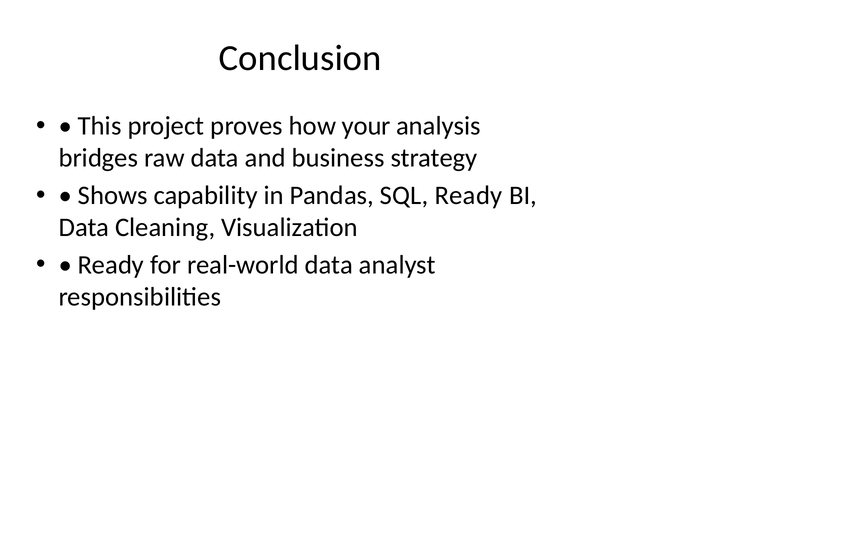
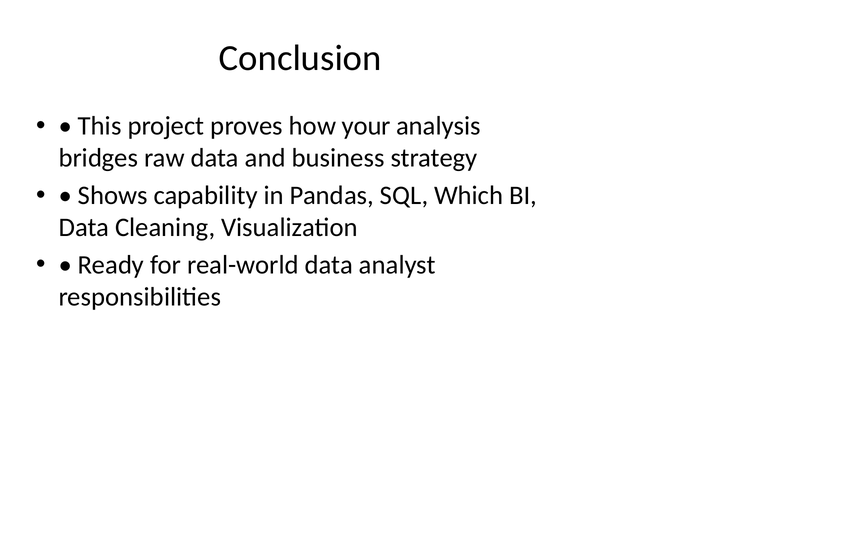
SQL Ready: Ready -> Which (469, 195)
